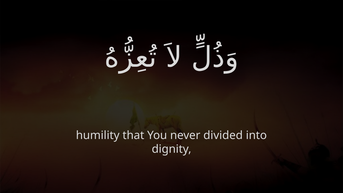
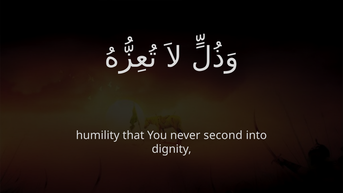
divided: divided -> second (223, 135)
